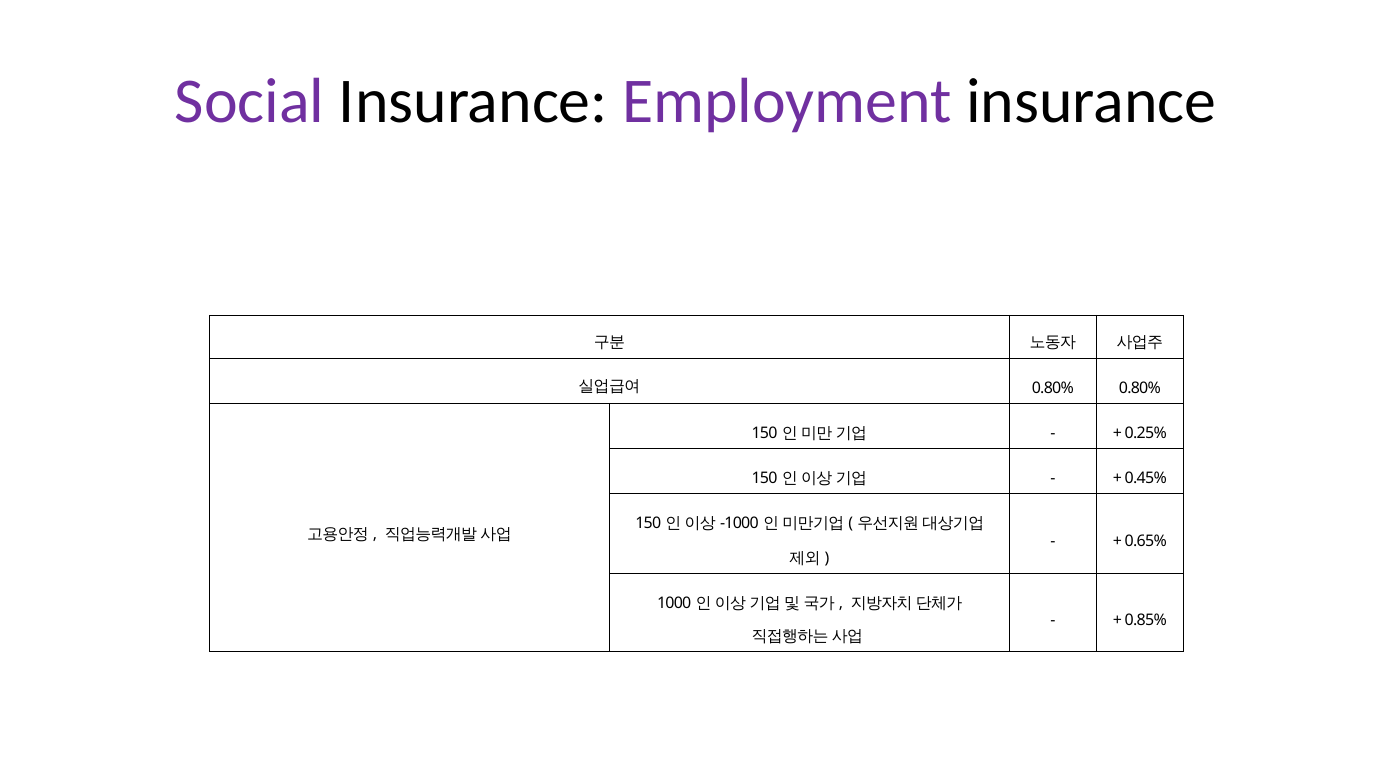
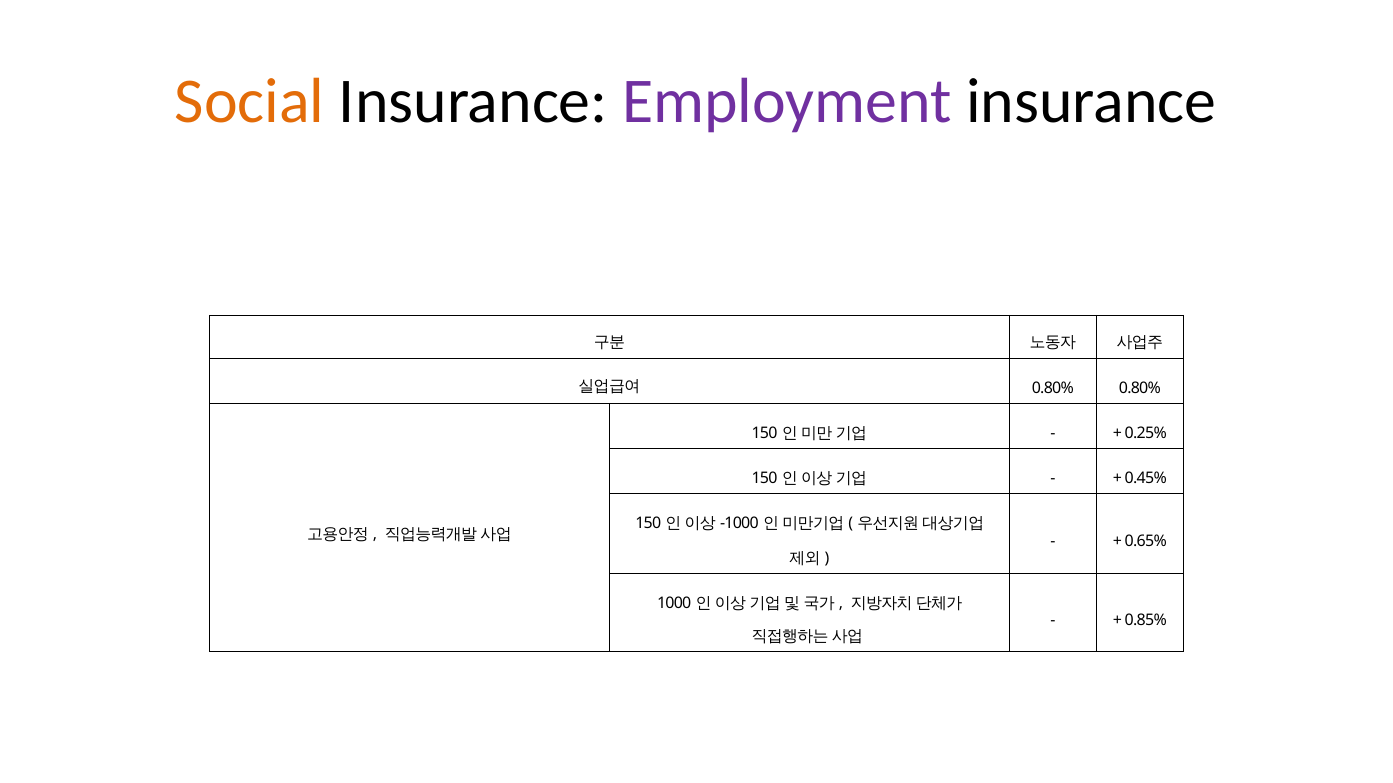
Social colour: purple -> orange (250, 101)
